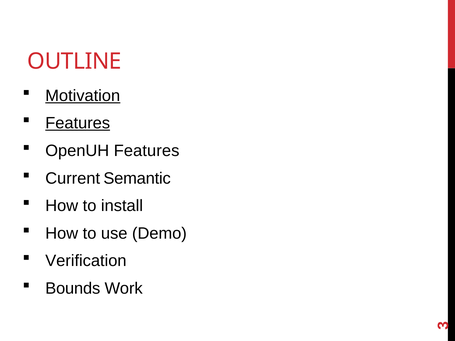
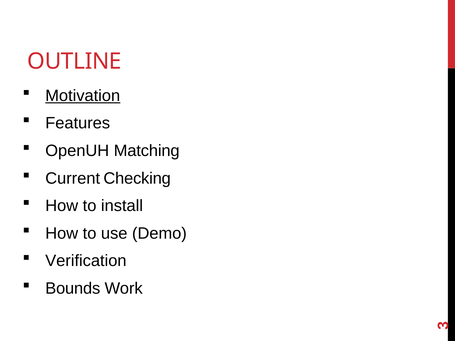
Features underline: present -> none (78, 123)
OpenUH Features: Features -> Matching (147, 151)
Semantic: Semantic -> Checking (137, 178)
